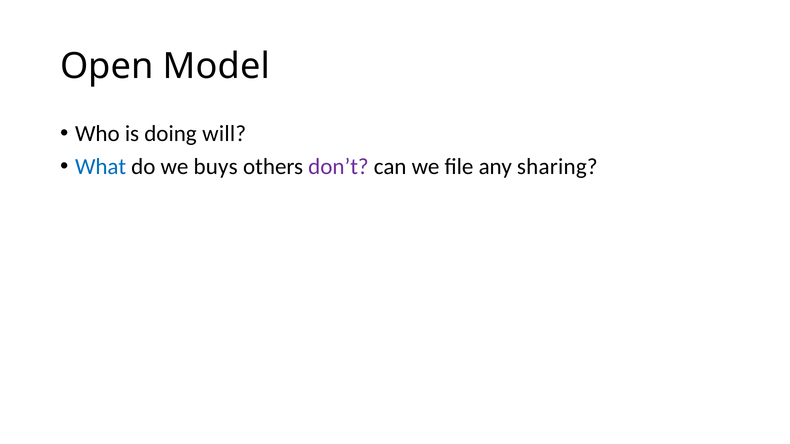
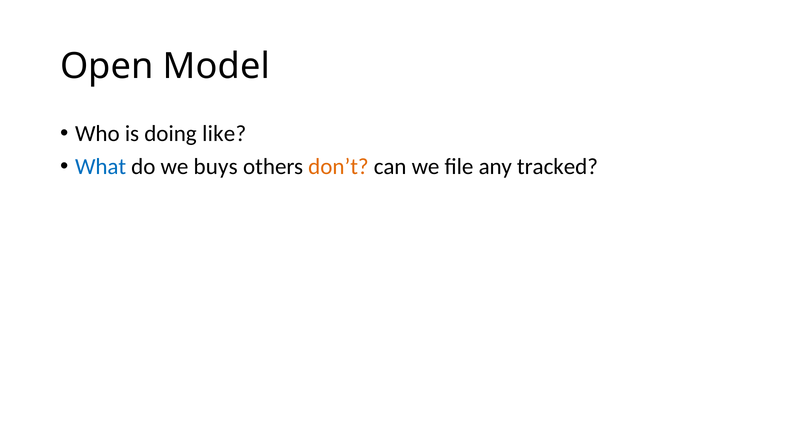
will: will -> like (224, 134)
don’t colour: purple -> orange (338, 167)
sharing: sharing -> tracked (557, 167)
